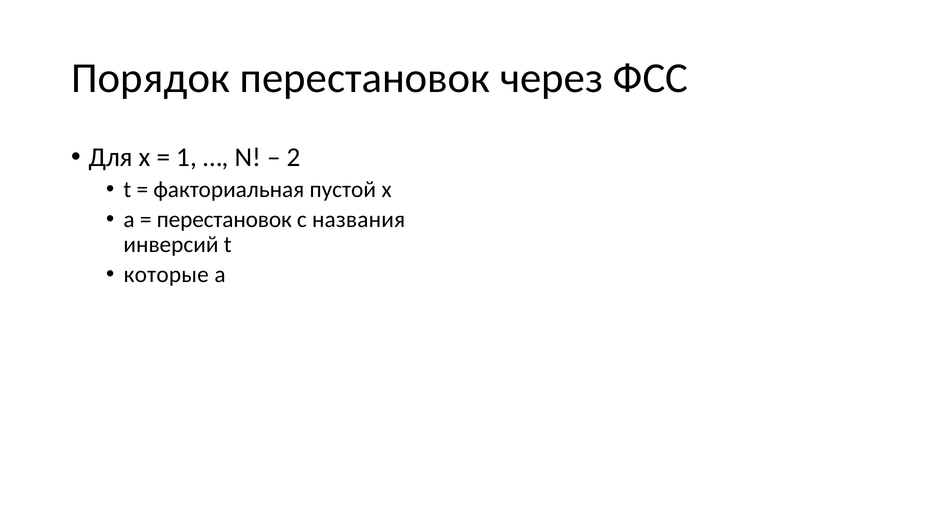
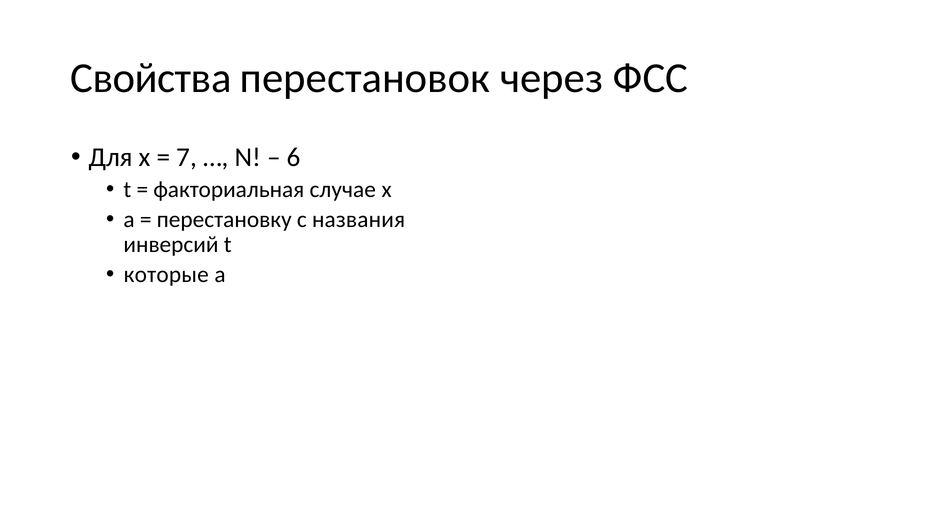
Порядок: Порядок -> Свойства (151, 78)
1: 1 -> 7 (187, 158)
2: 2 -> 6 (294, 158)
пустой: пустой -> случае (343, 190)
перестановок: перестановок -> перестановку (224, 220)
